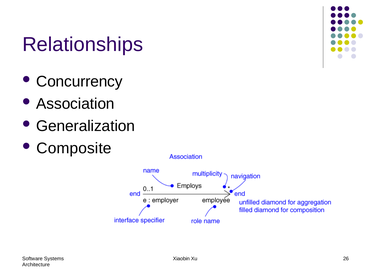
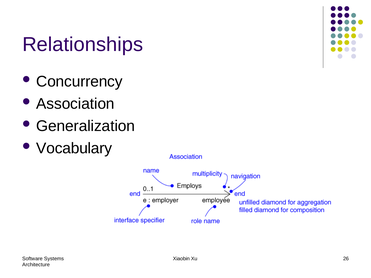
Composite: Composite -> Vocabulary (74, 148)
